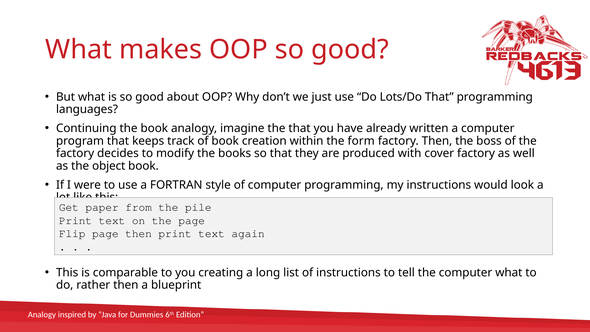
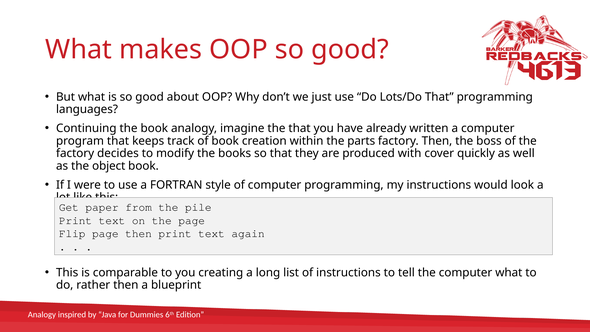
form: form -> parts (361, 141)
cover factory: factory -> quickly (476, 153)
